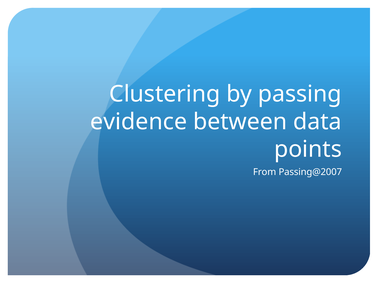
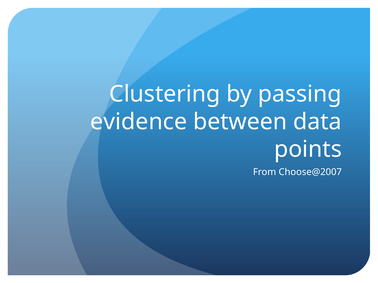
Passing@2007: Passing@2007 -> Choose@2007 (310, 172)
